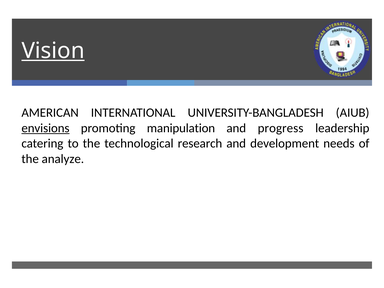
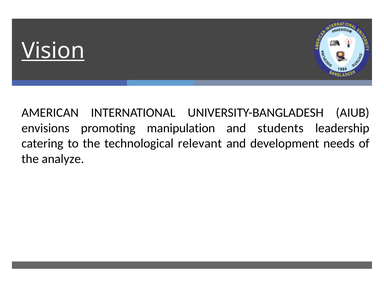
envisions underline: present -> none (45, 128)
progress: progress -> students (281, 128)
research: research -> relevant (200, 143)
